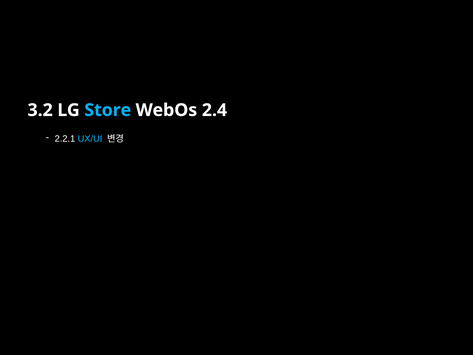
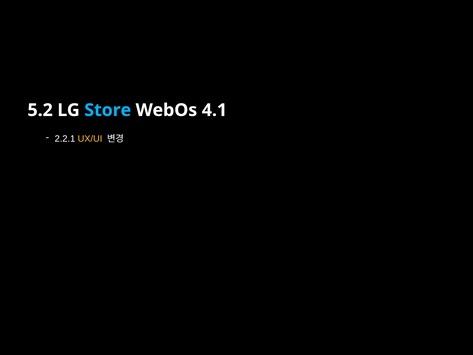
3.2: 3.2 -> 5.2 (40, 110)
2.4: 2.4 -> 4.1 (214, 110)
UX/UI colour: light blue -> yellow (90, 139)
